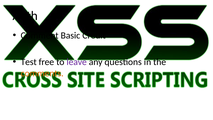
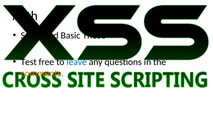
Comment: Comment -> Scammed (40, 35)
Credit: Credit -> These (94, 35)
leave colour: purple -> blue (77, 62)
